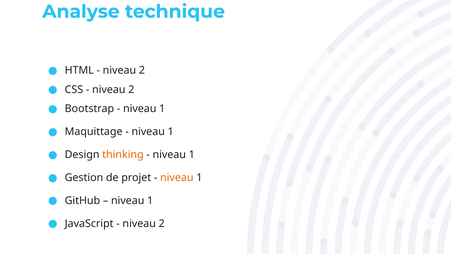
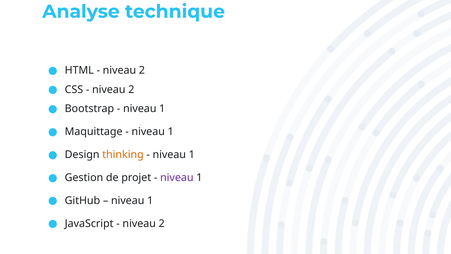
niveau colour: orange -> purple (177, 177)
